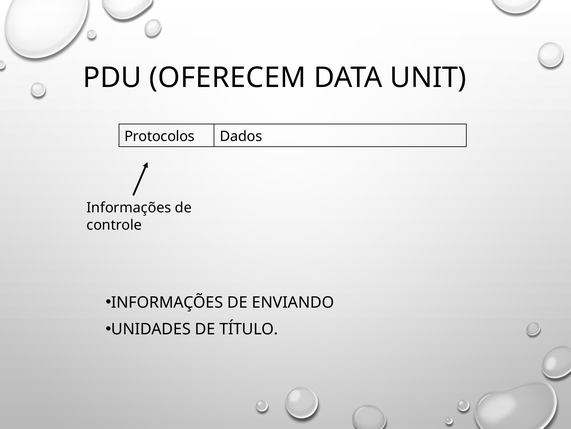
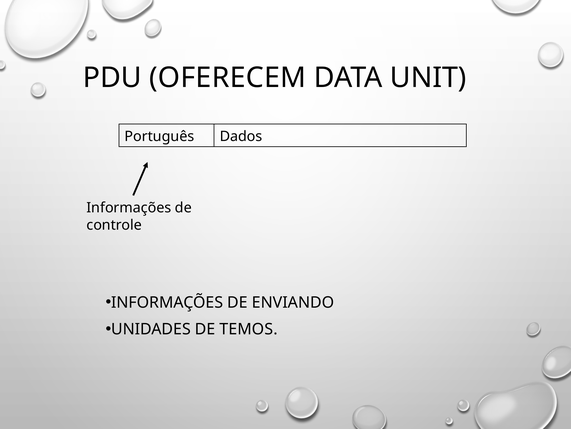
Protocolos: Protocolos -> Português (159, 136)
TÍTULO: TÍTULO -> TEMOS (249, 329)
